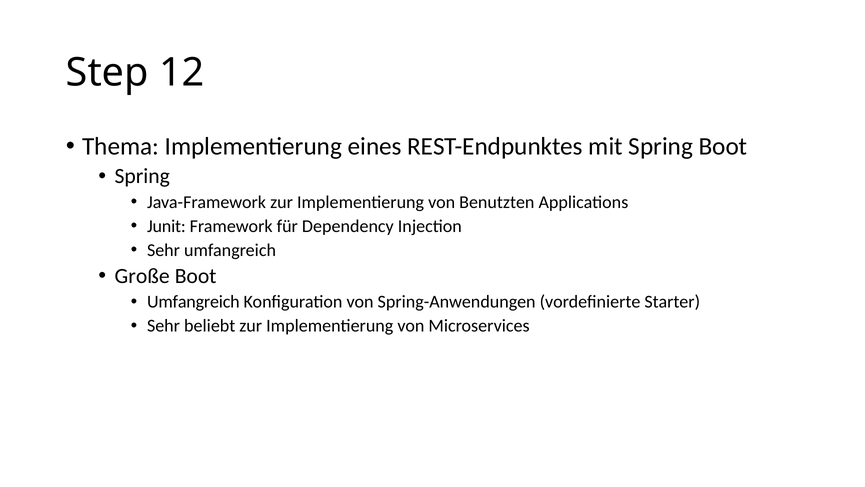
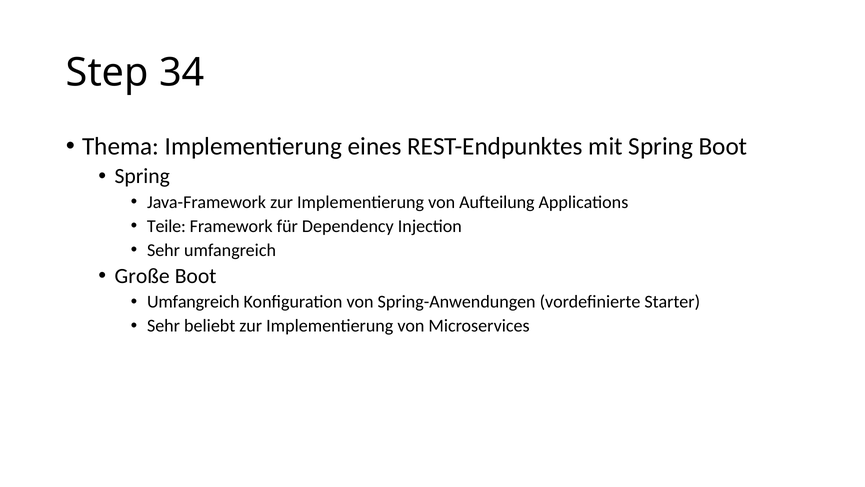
12: 12 -> 34 (182, 73)
Benutzten: Benutzten -> Aufteilung (497, 202)
Junit: Junit -> Teile (166, 226)
